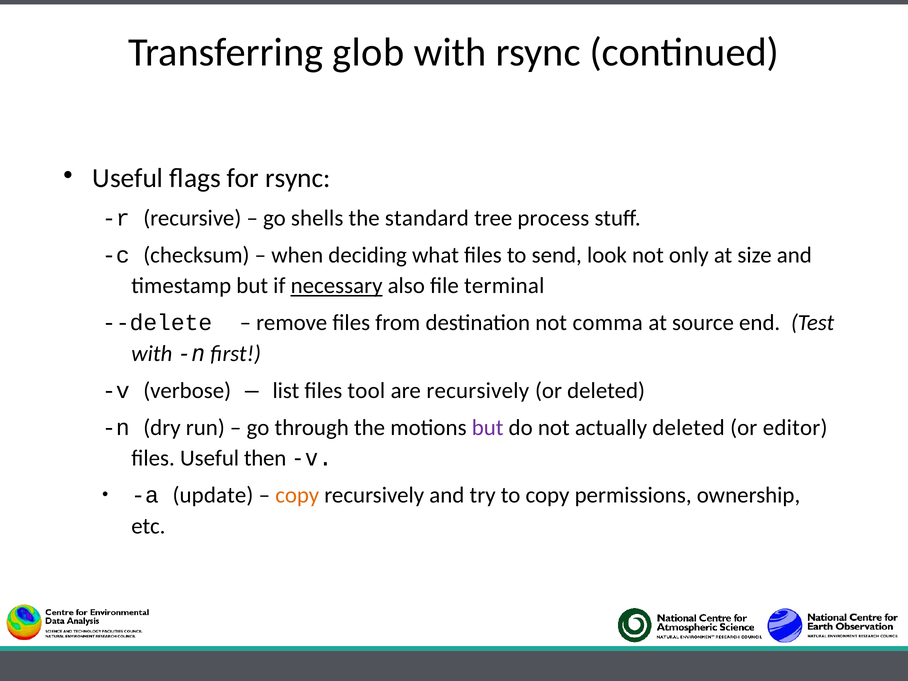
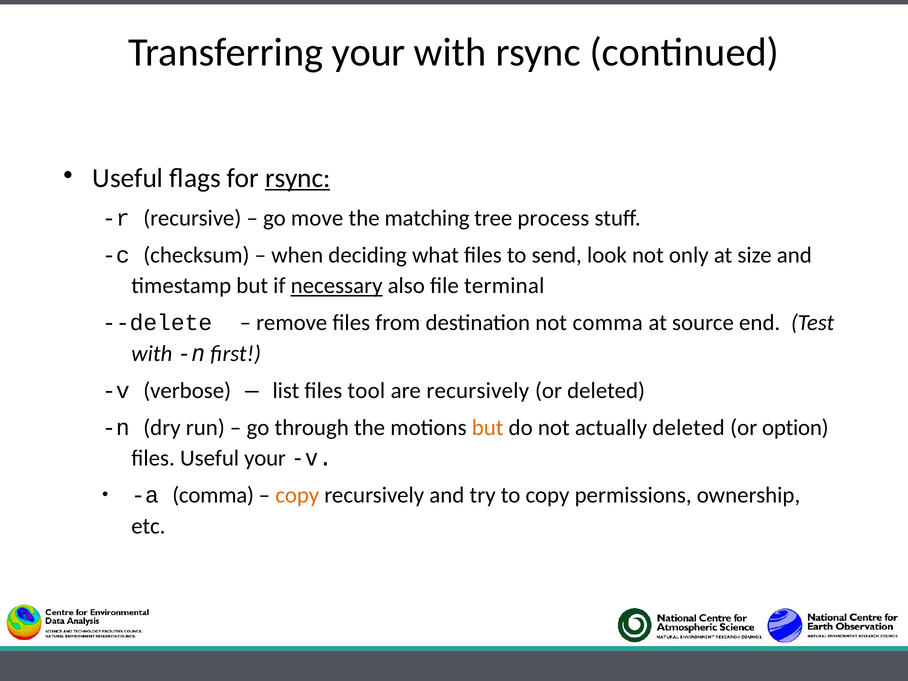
Transferring glob: glob -> your (369, 52)
rsync underline: none -> present (298, 178)
shells: shells -> move (317, 218)
standard: standard -> matching (427, 218)
but colour: purple -> orange (488, 428)
editor: editor -> option (795, 428)
Useful then: then -> your (265, 458)
a update: update -> comma (213, 495)
